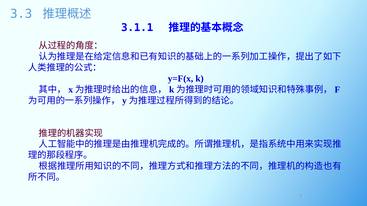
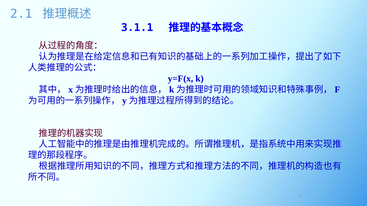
3.3: 3.3 -> 2.1 (21, 14)
